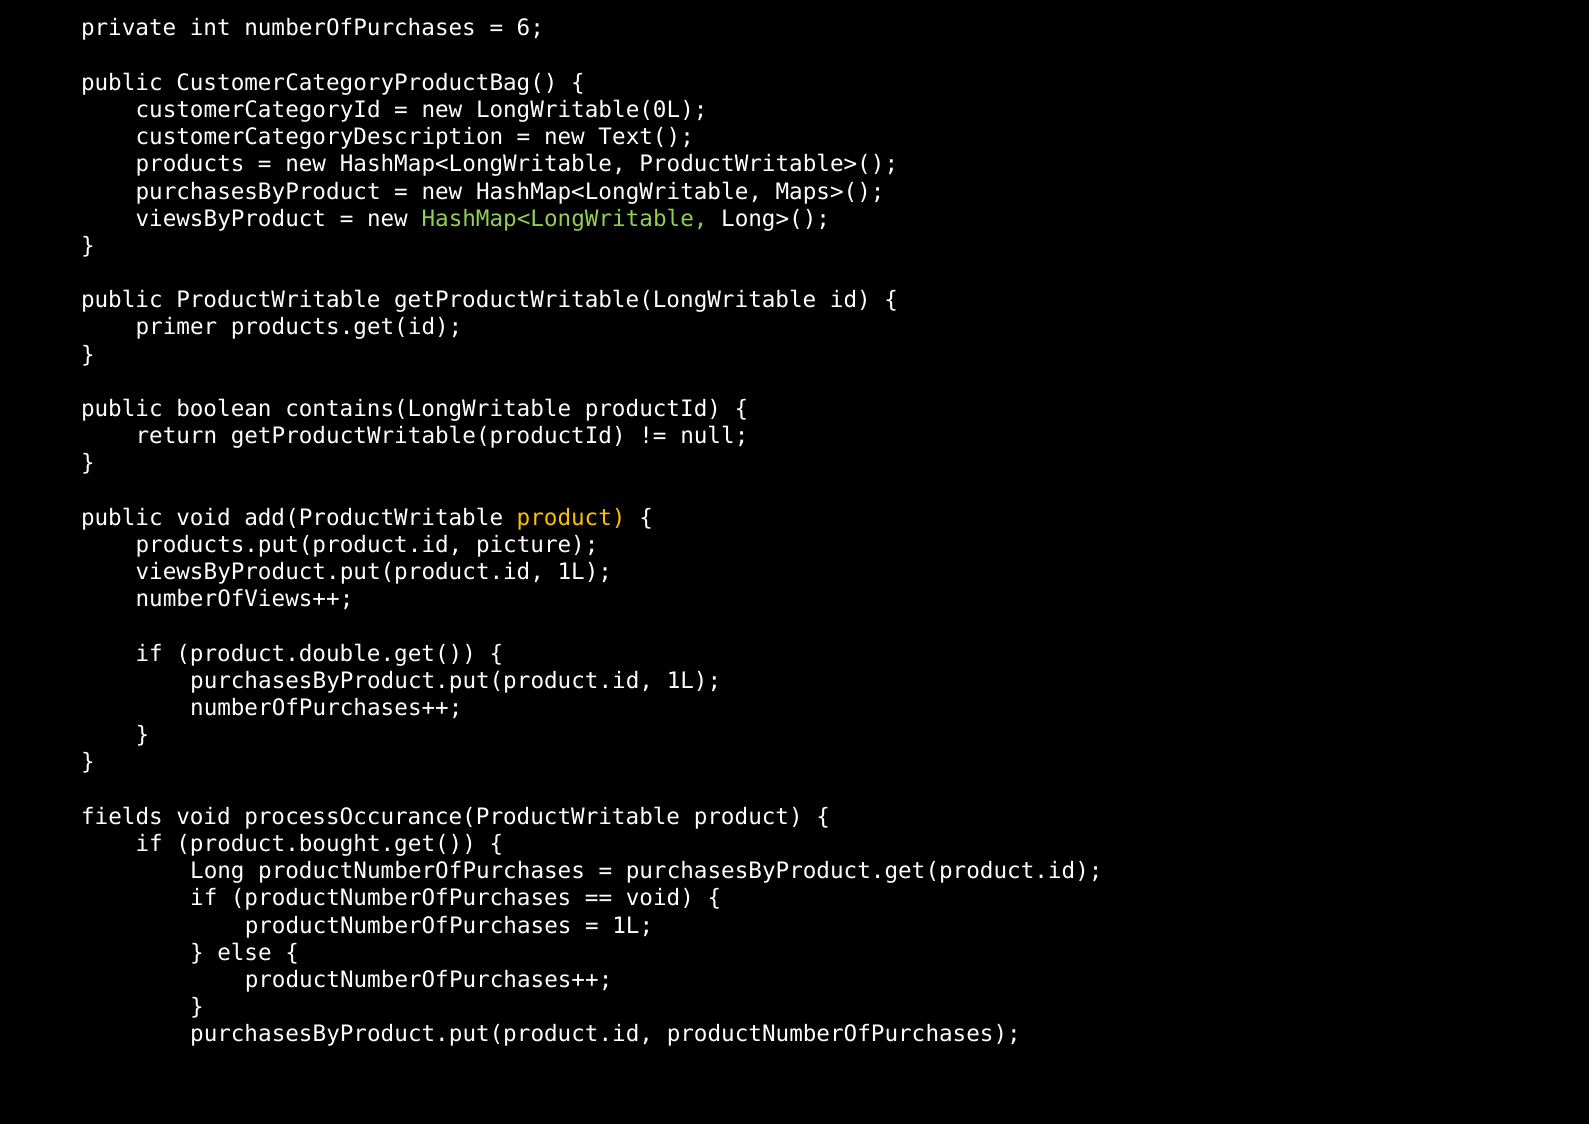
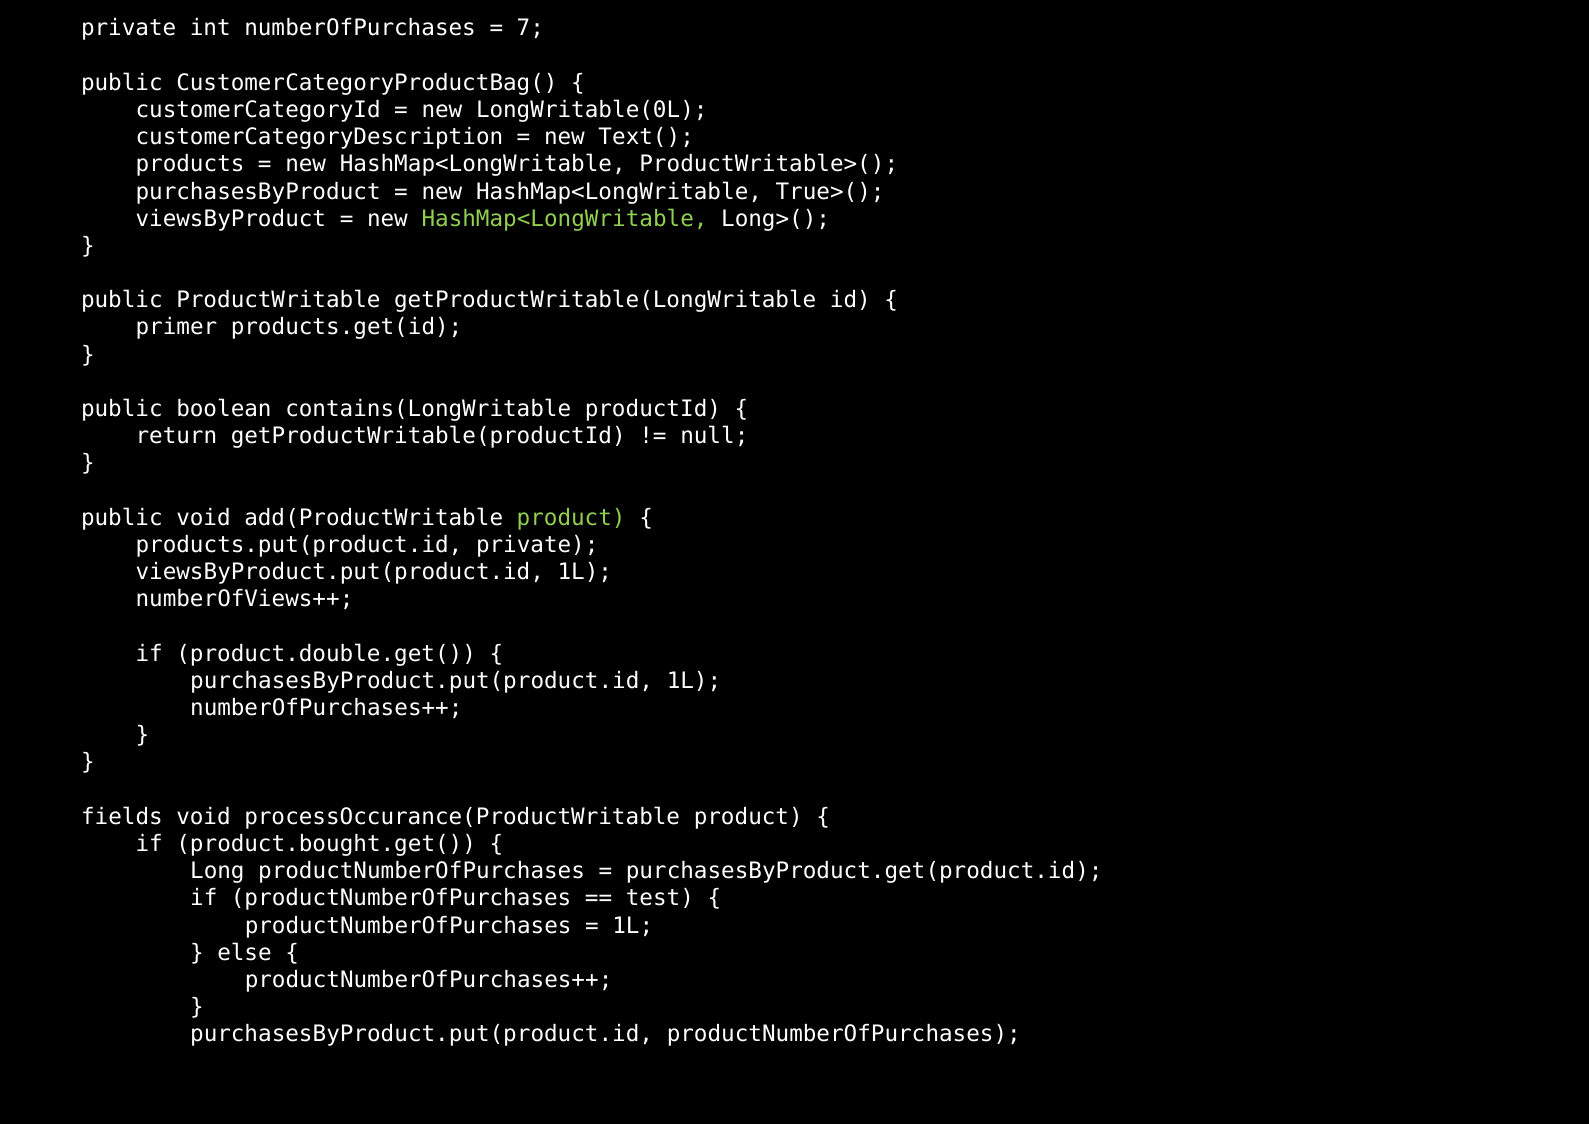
6: 6 -> 7 (530, 28)
Maps>(: Maps>( -> True>( (830, 192)
product colour: yellow -> light green (571, 518)
products.put(product.id picture: picture -> private (537, 545)
void: void -> test (660, 898)
